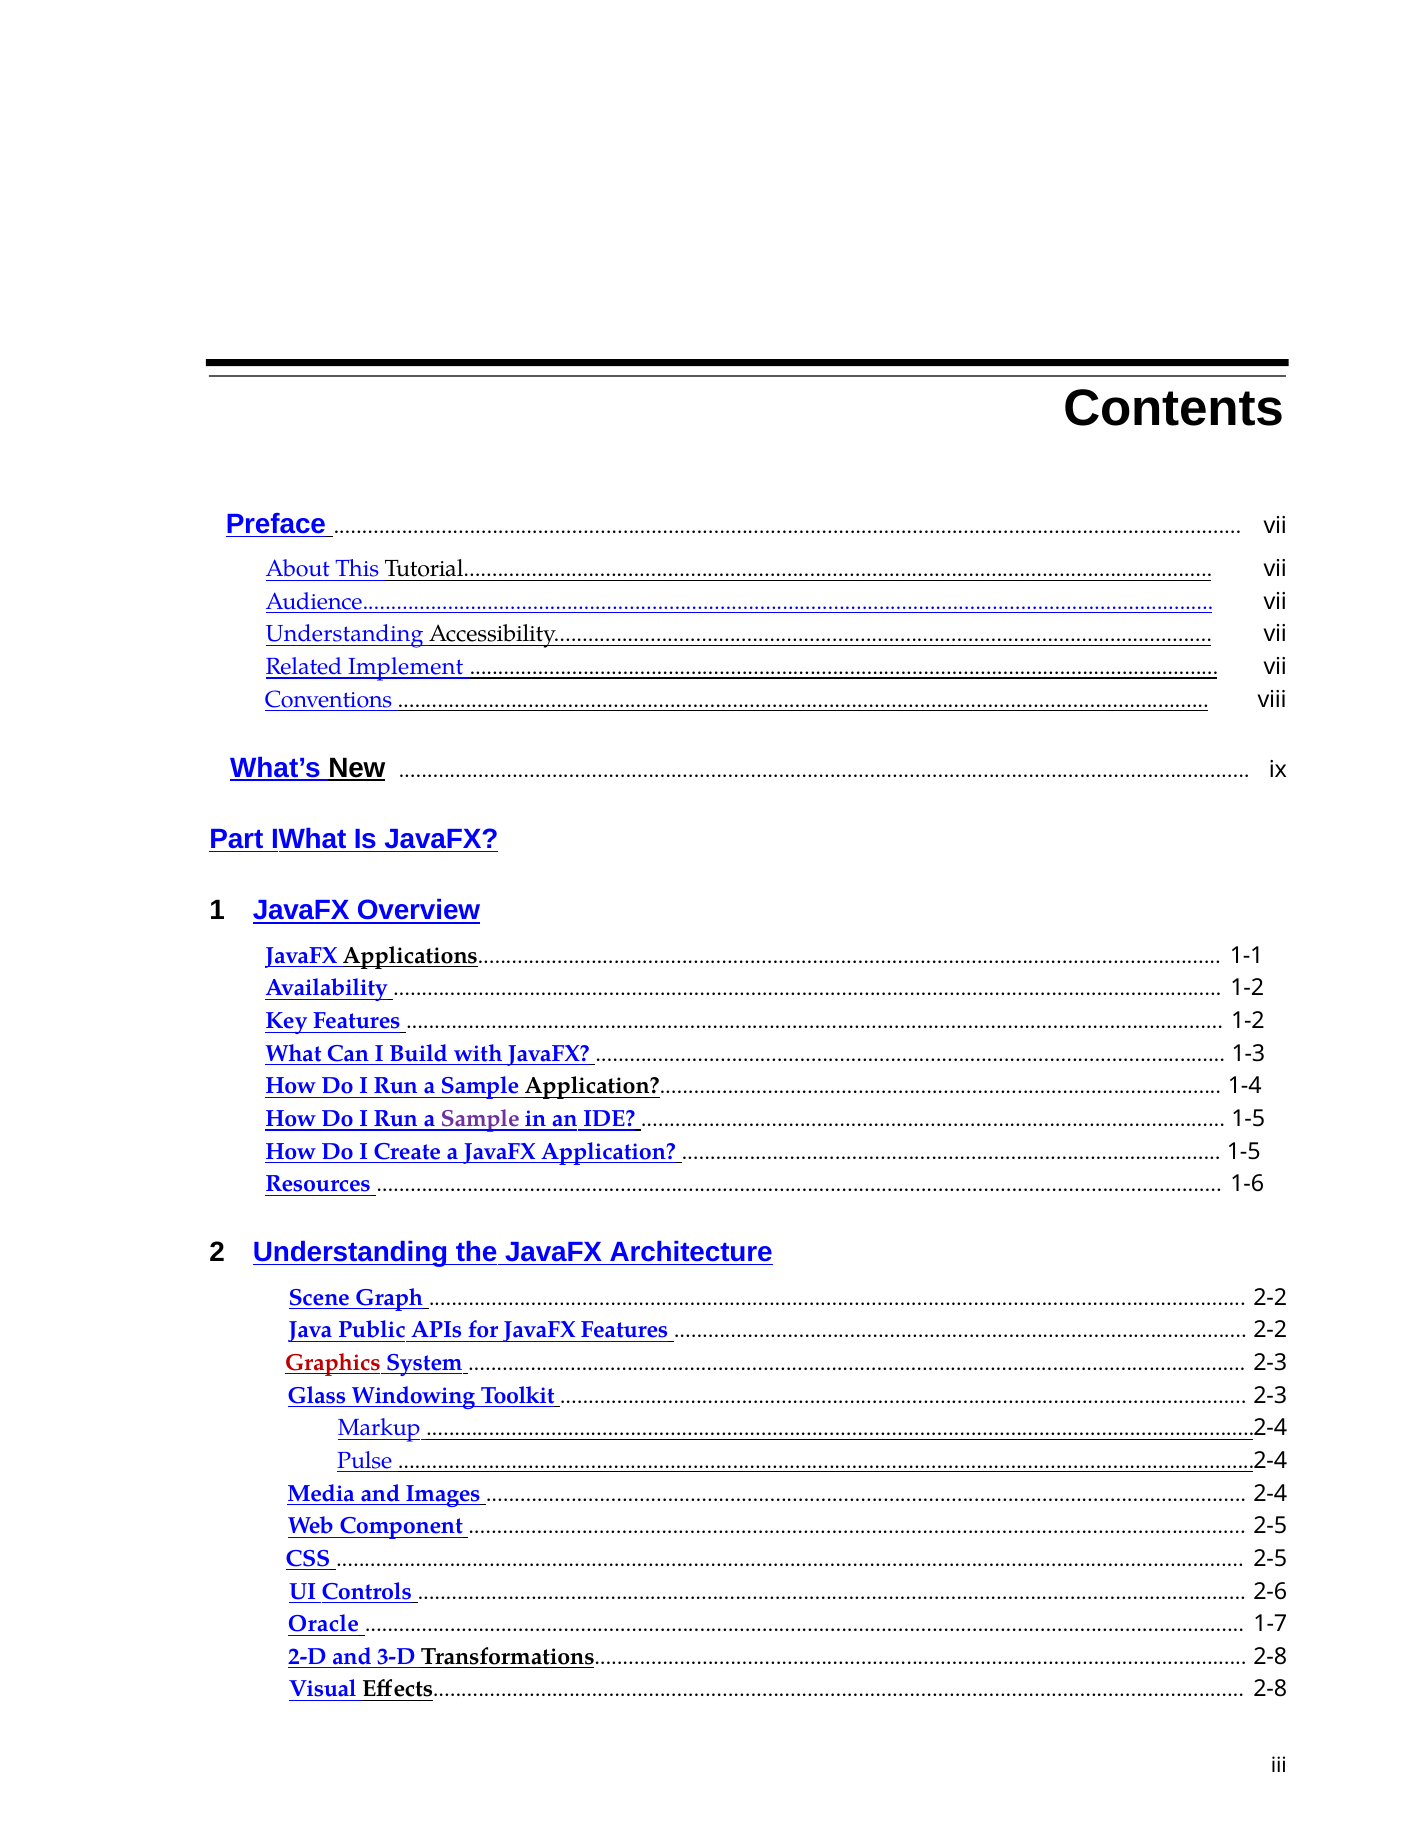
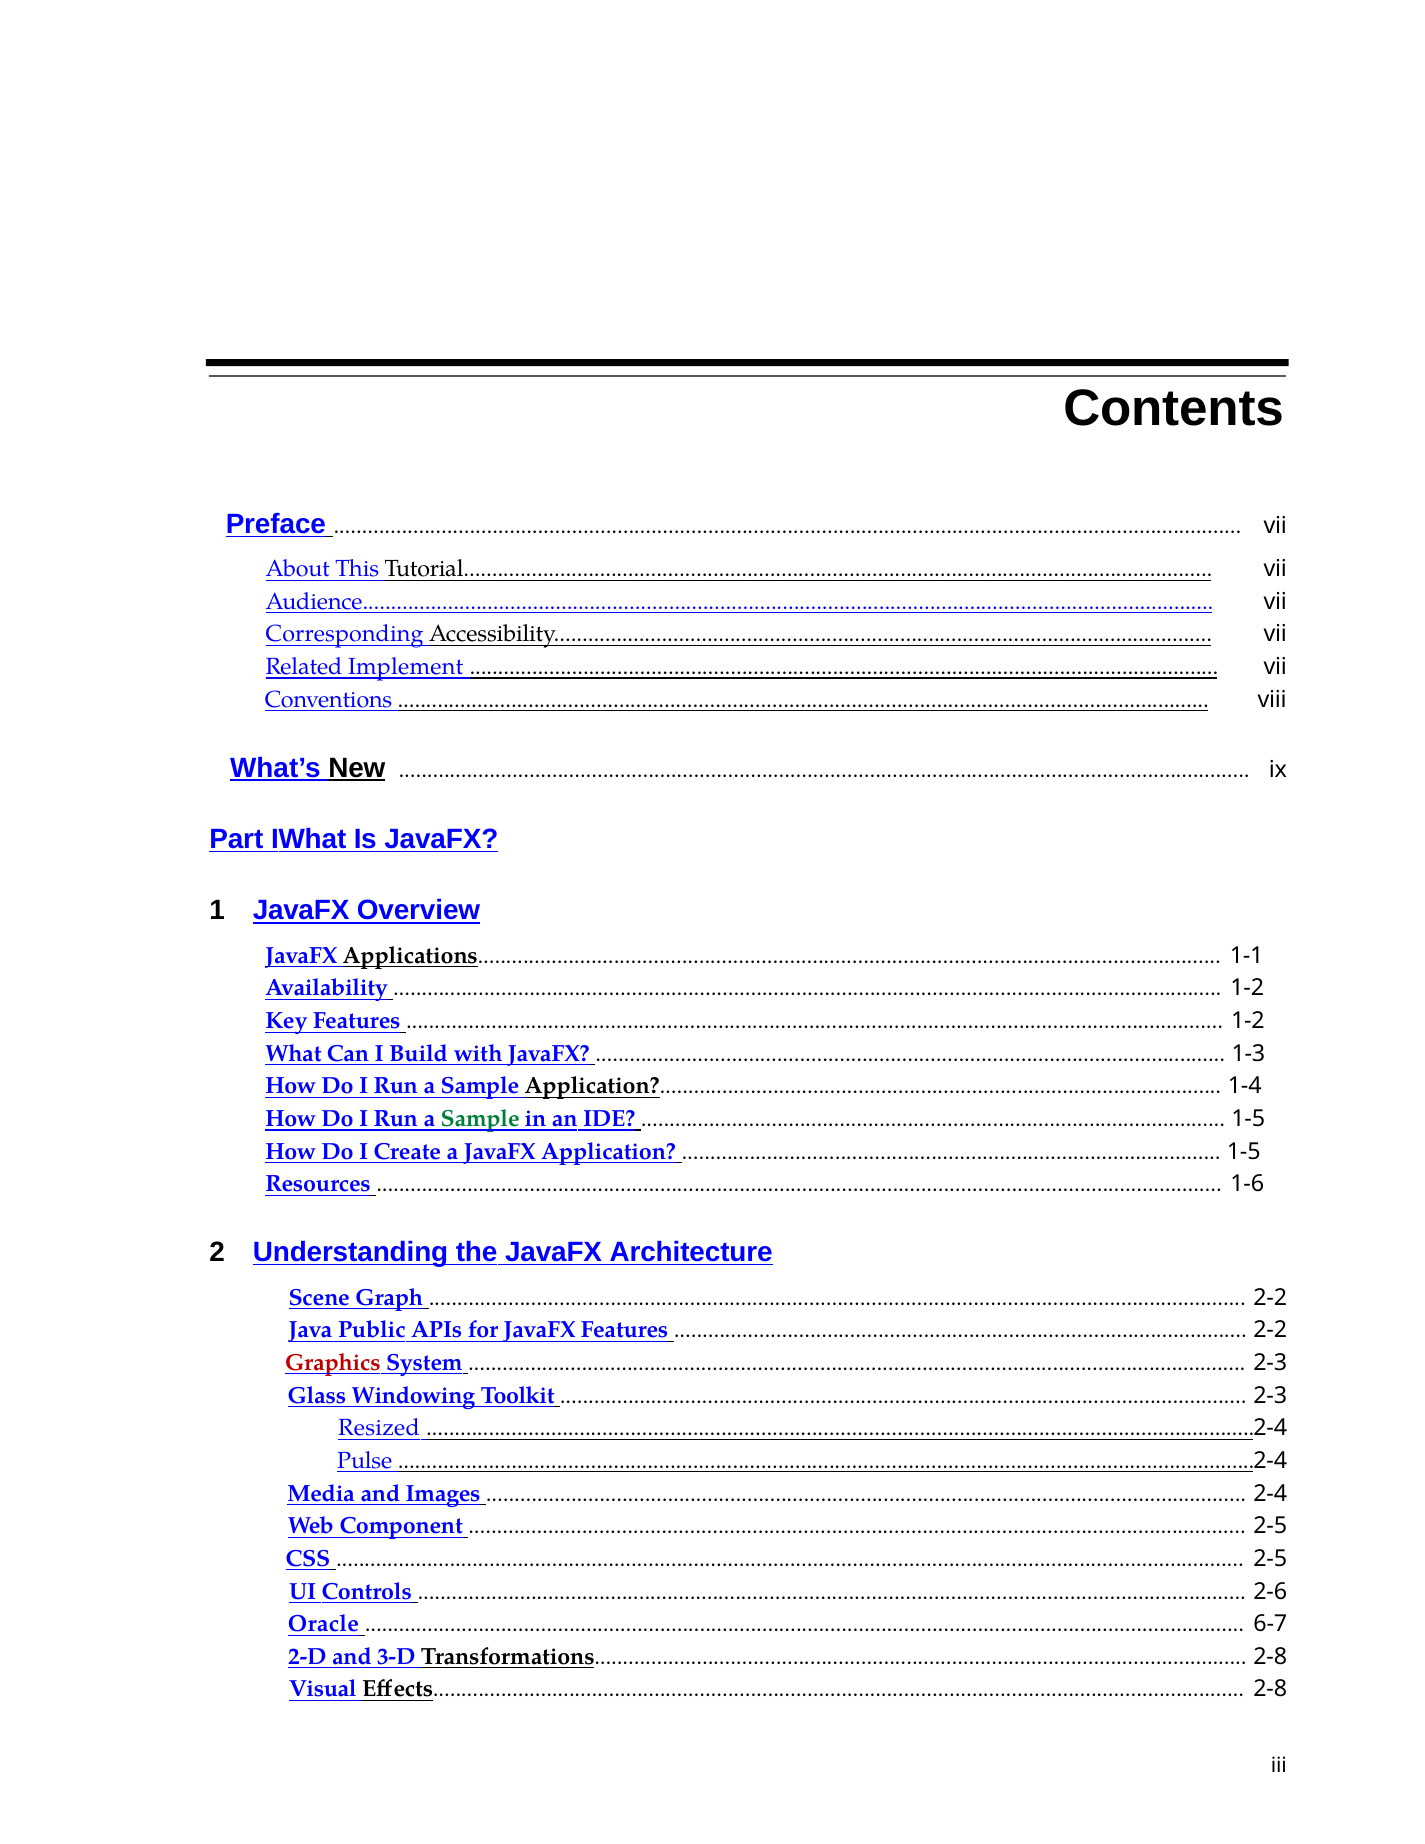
Understanding: Understanding -> Corresponding (345, 634)
Sample colour: purple -> green (480, 1119)
Markup: Markup -> Resized (379, 1428)
1-7: 1-7 -> 6-7 (1270, 1624)
